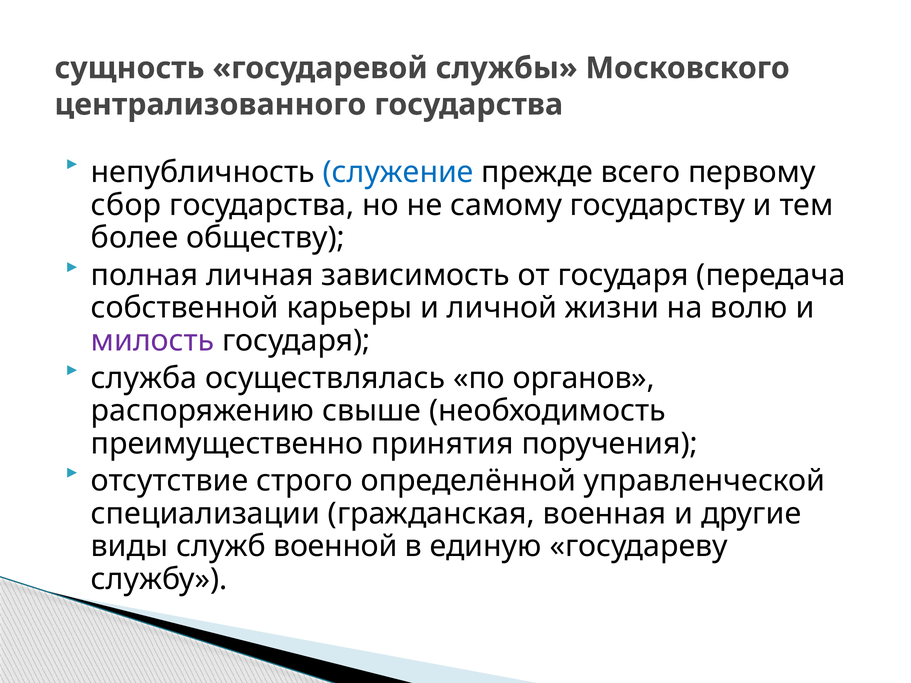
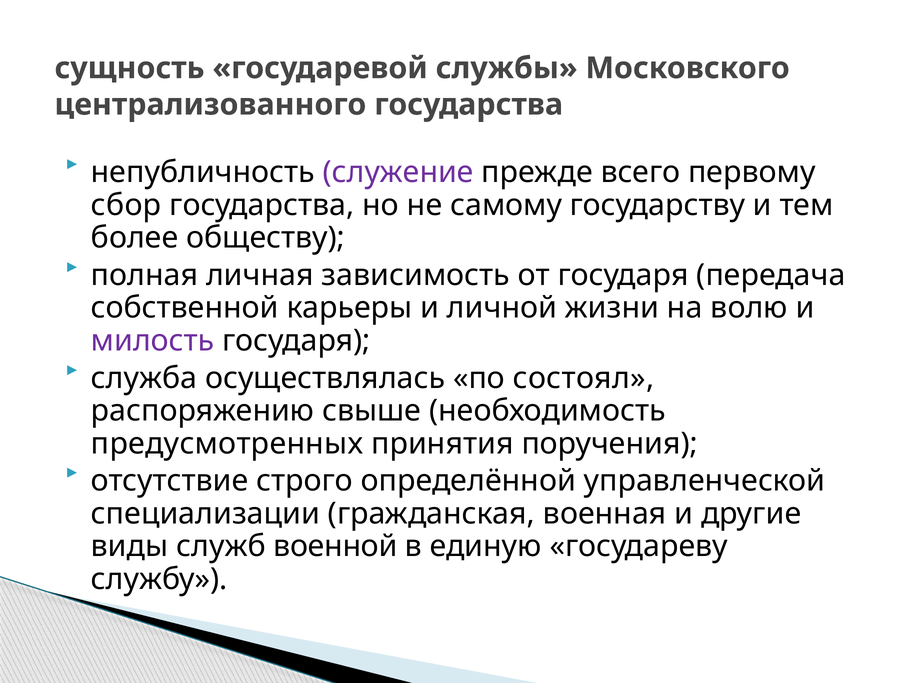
служение colour: blue -> purple (398, 172)
органов: органов -> состоял (584, 378)
преимущественно: преимущественно -> предусмотренных (227, 444)
